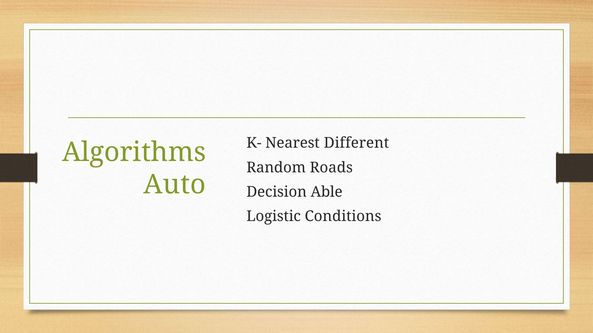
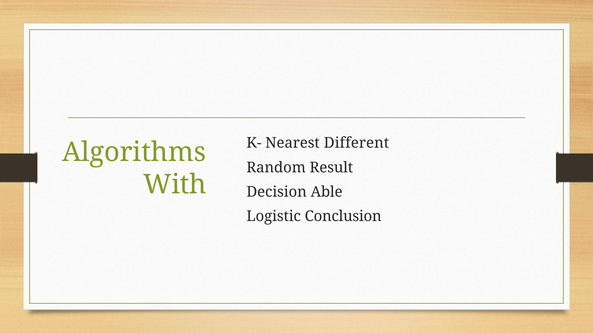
Roads: Roads -> Result (331, 168)
Auto: Auto -> With (175, 185)
Conditions: Conditions -> Conclusion (343, 217)
